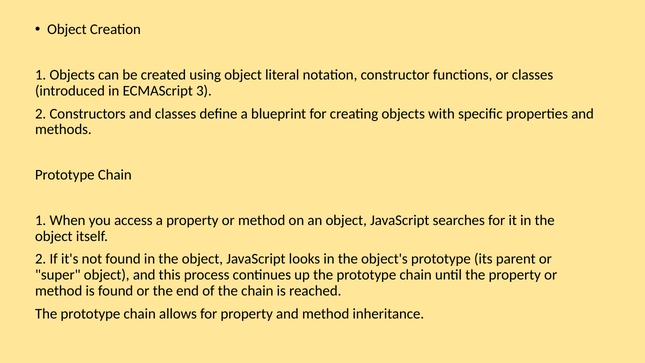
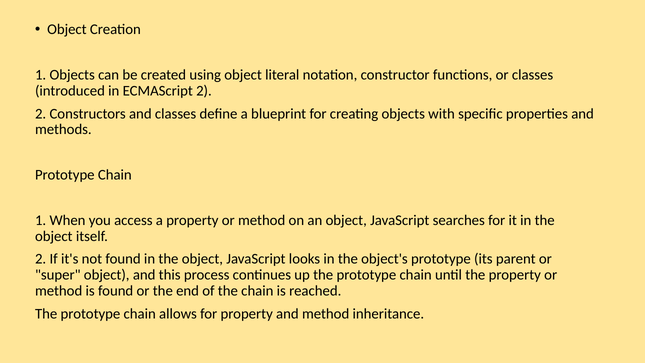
ECMAScript 3: 3 -> 2 (204, 91)
